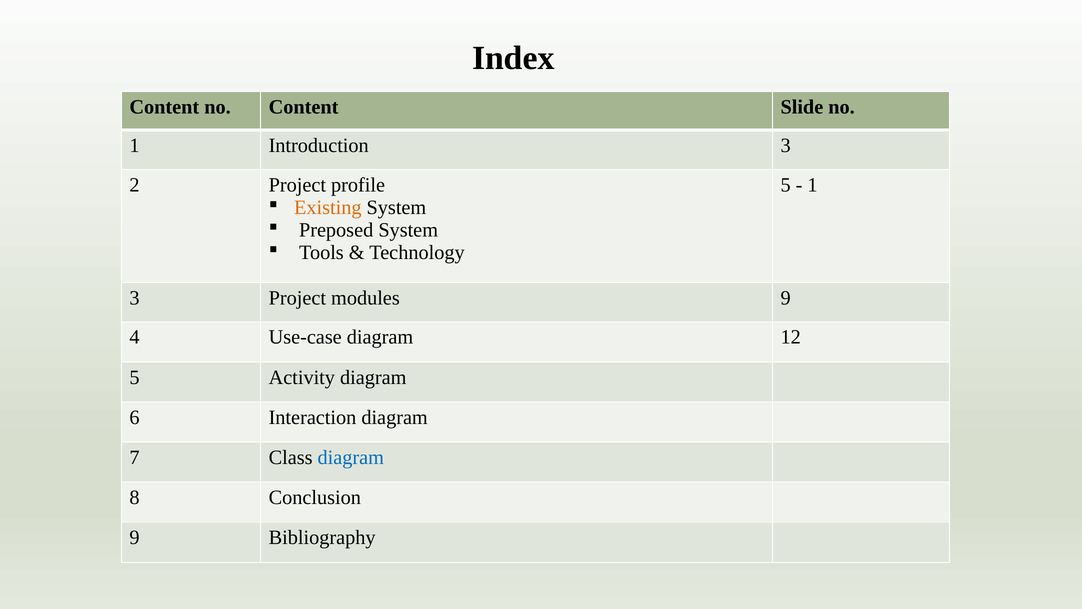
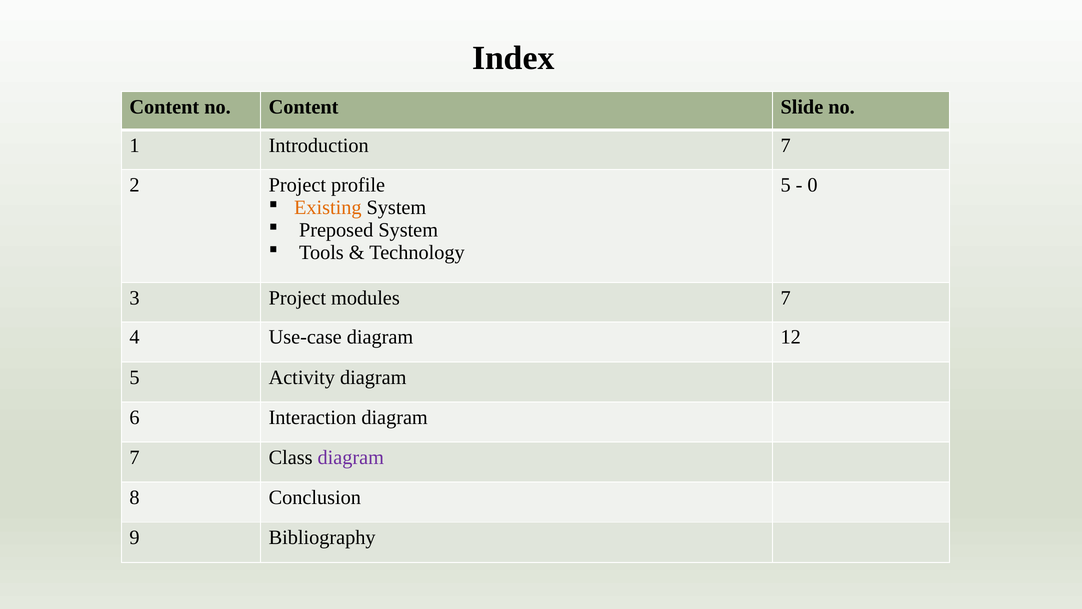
Introduction 3: 3 -> 7 (786, 145)
1: 1 -> 0 (812, 185)
modules 9: 9 -> 7 (786, 298)
diagram colour: blue -> purple (351, 457)
